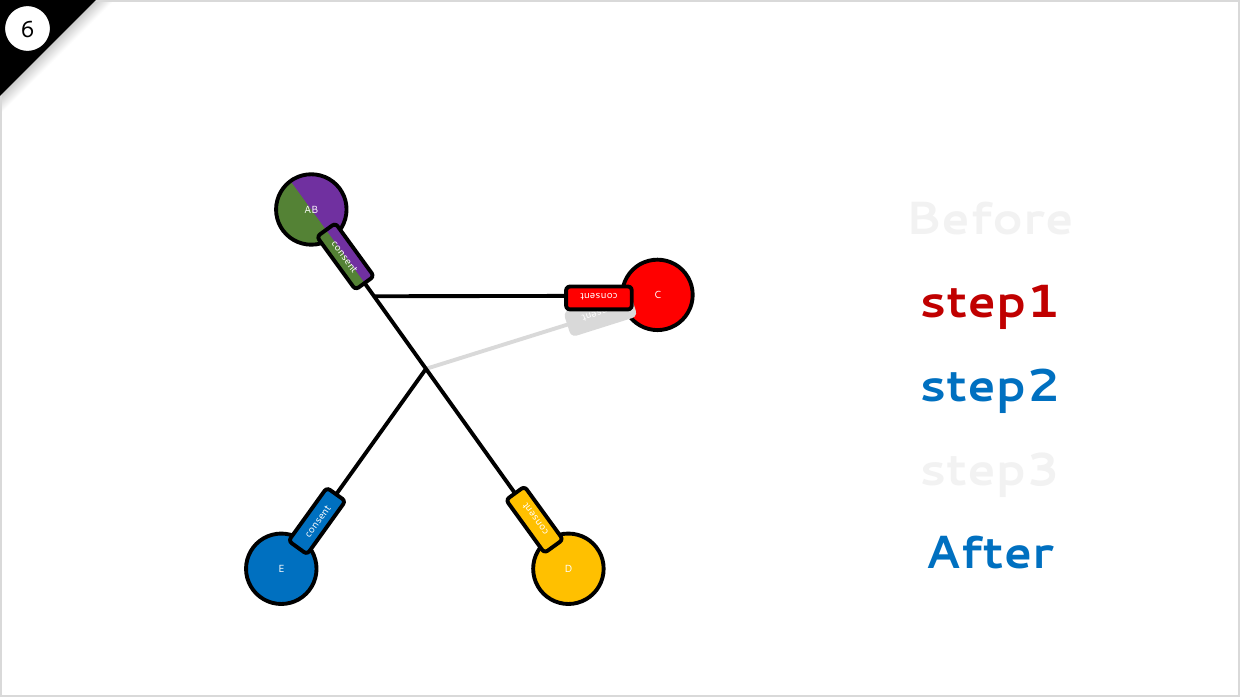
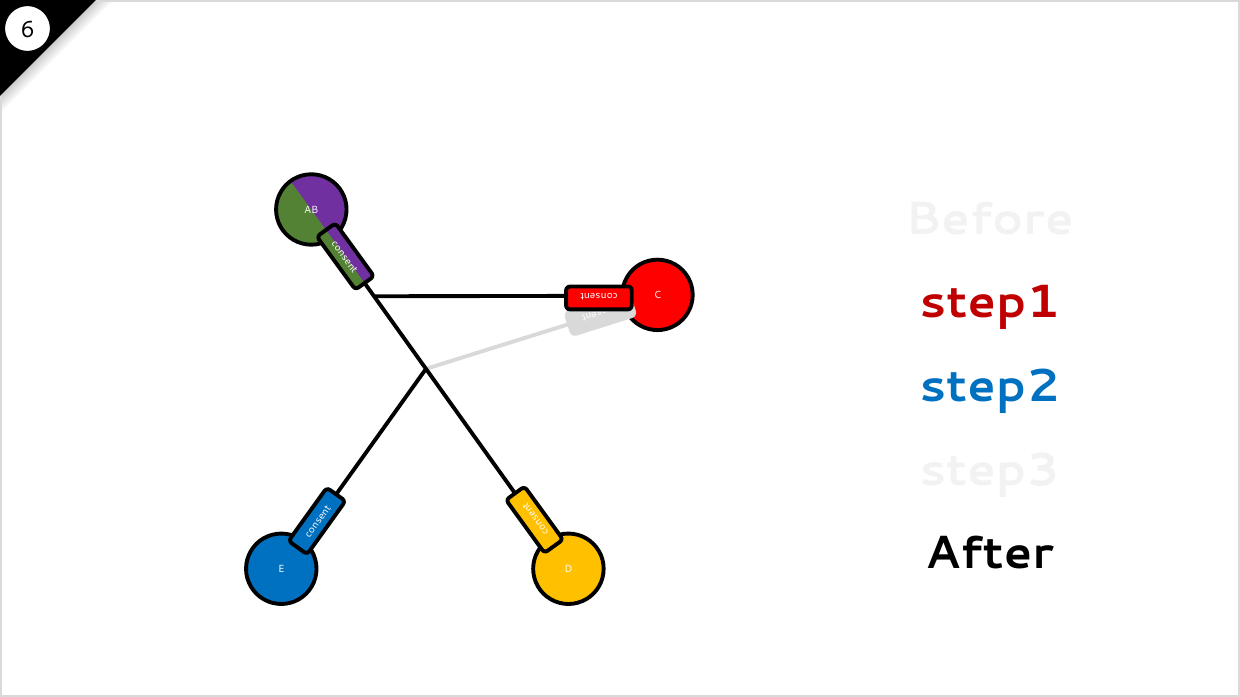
After colour: blue -> black (989, 554)
